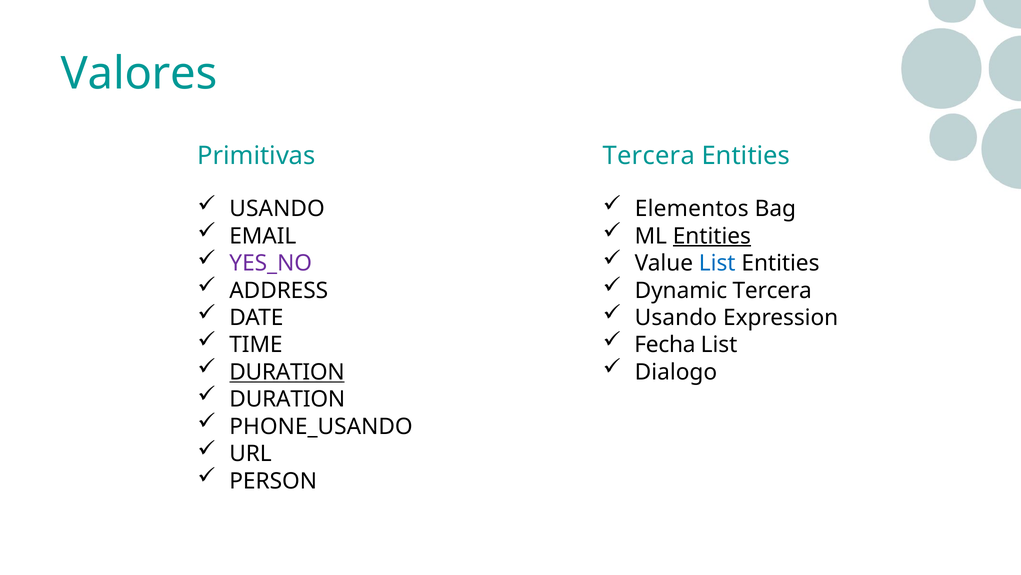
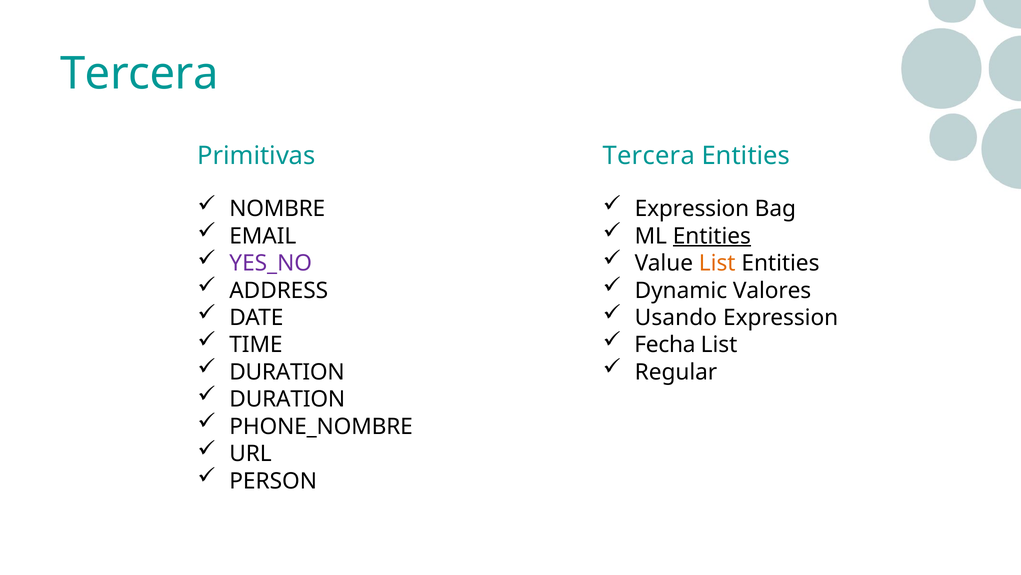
Valores: Valores -> Tercera (139, 74)
USANDO: USANDO -> NOMBRE (277, 209)
Elementos: Elementos -> Expression (692, 209)
List colour: blue -> orange (717, 263)
Dynamic Tercera: Tercera -> Valores (772, 290)
DURATION underline: present -> none (287, 372)
Dialogo: Dialogo -> Regular (676, 372)
PHONE_USANDO: PHONE_USANDO -> PHONE_NOMBRE (321, 426)
